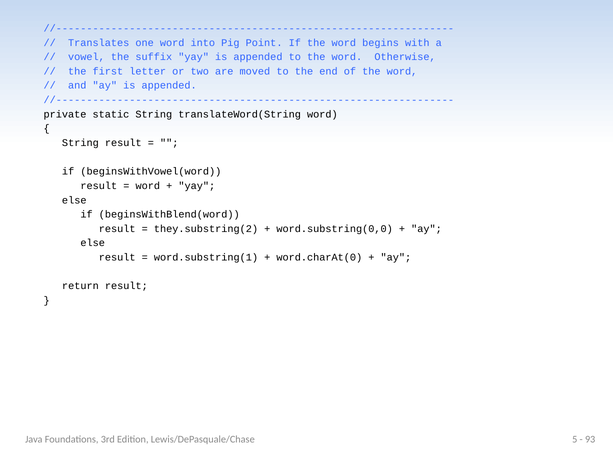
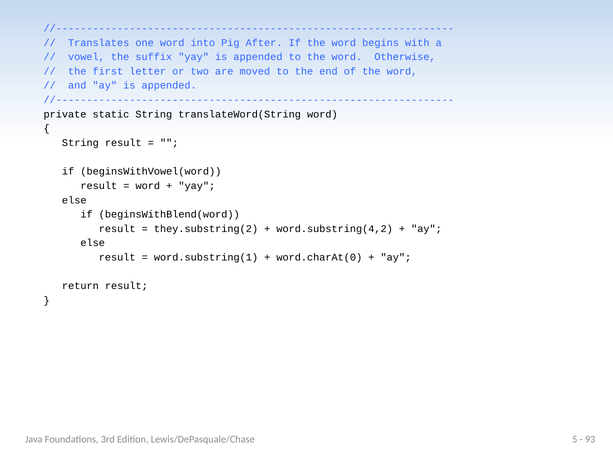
Point: Point -> After (264, 43)
word.substring(0,0: word.substring(0,0 -> word.substring(4,2 (335, 229)
